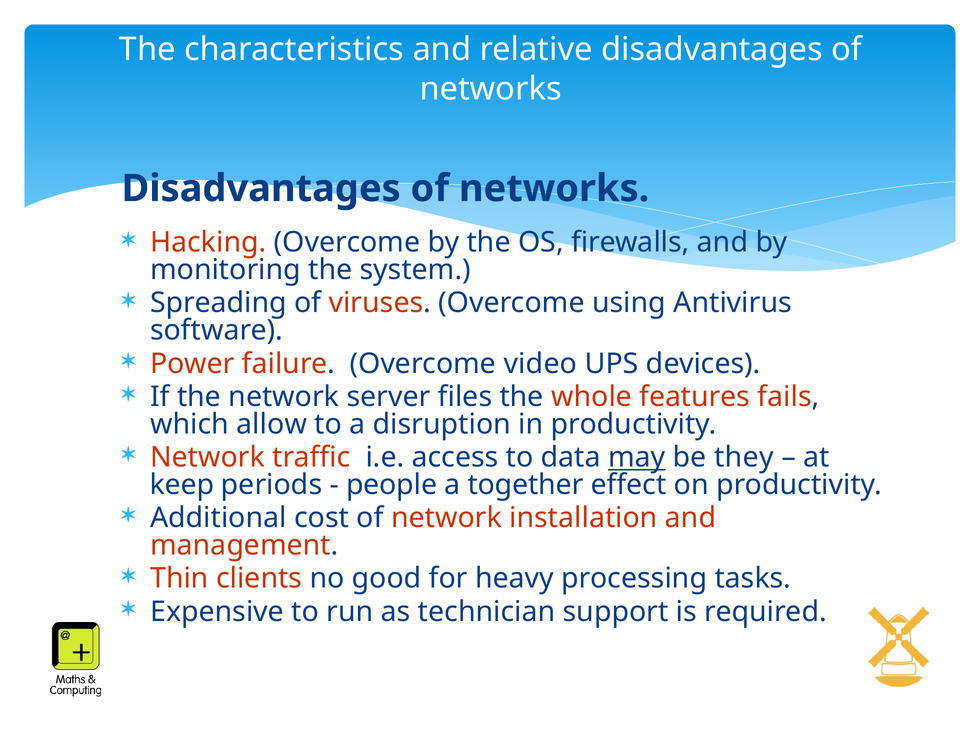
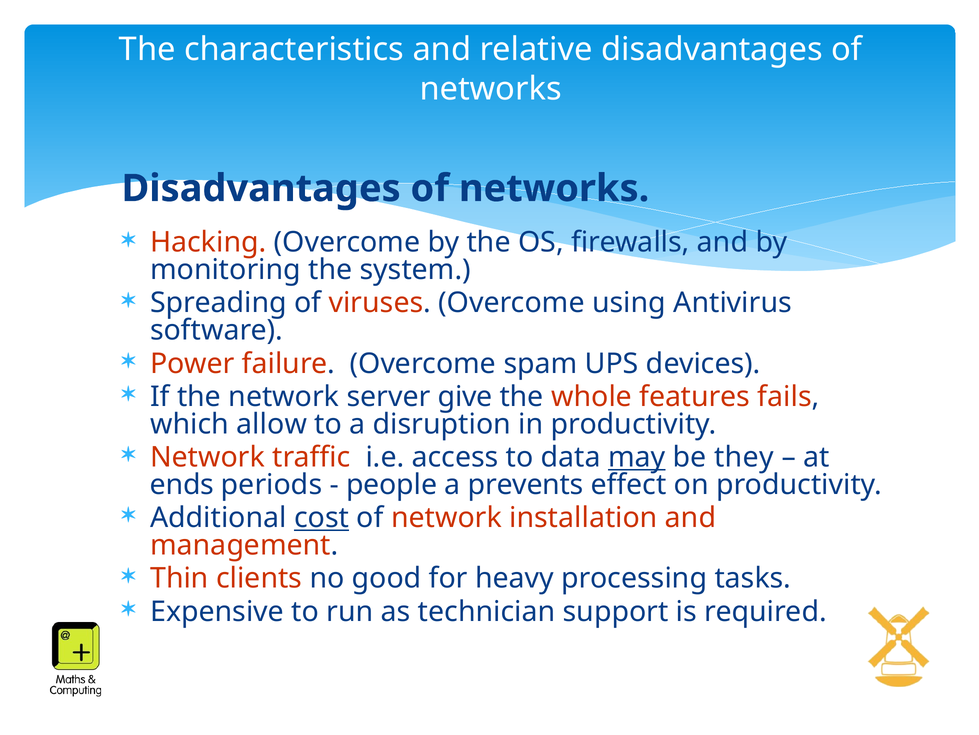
video: video -> spam (541, 363)
files: files -> give (465, 396)
keep: keep -> ends (182, 484)
together: together -> prevents (526, 484)
cost underline: none -> present (322, 517)
